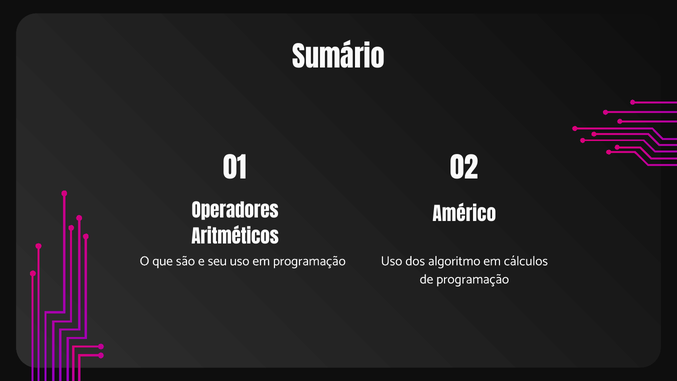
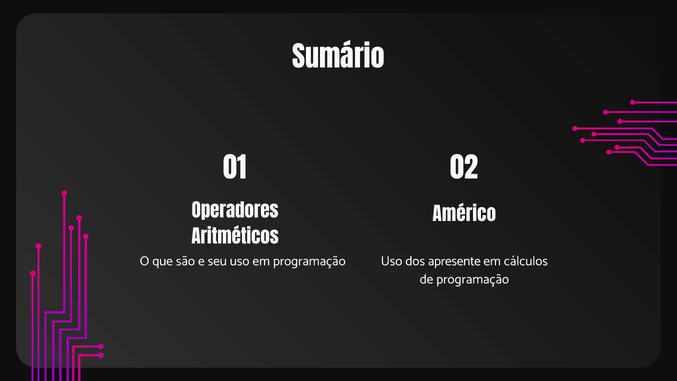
algoritmo: algoritmo -> apresente (454, 261)
